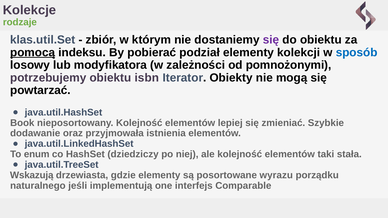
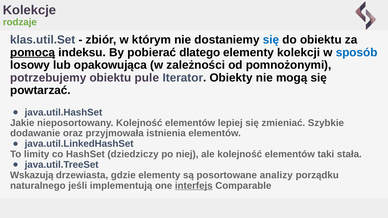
się colour: purple -> blue (271, 40)
podział: podział -> dlatego (200, 52)
modyfikatora: modyfikatora -> opakowująca (110, 65)
isbn: isbn -> pule (147, 78)
Book: Book -> Jakie (22, 123)
enum: enum -> limity (37, 154)
wyrazu: wyrazu -> analizy (276, 175)
interfejs underline: none -> present (194, 186)
